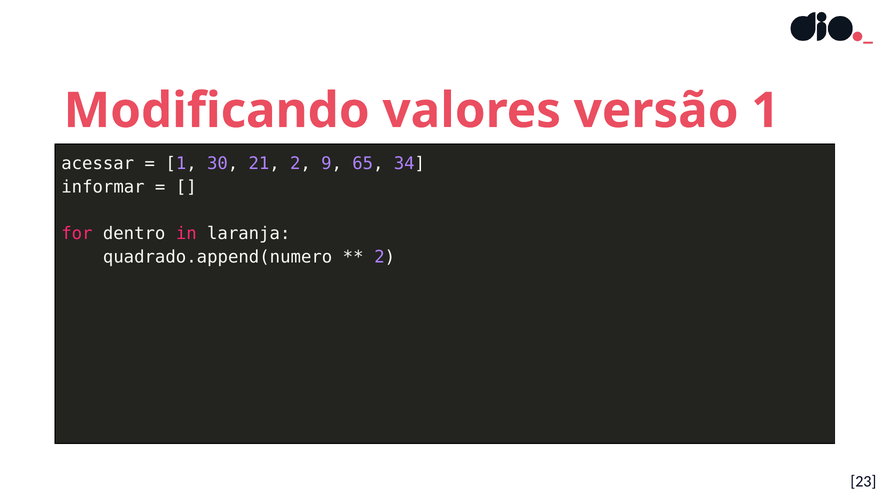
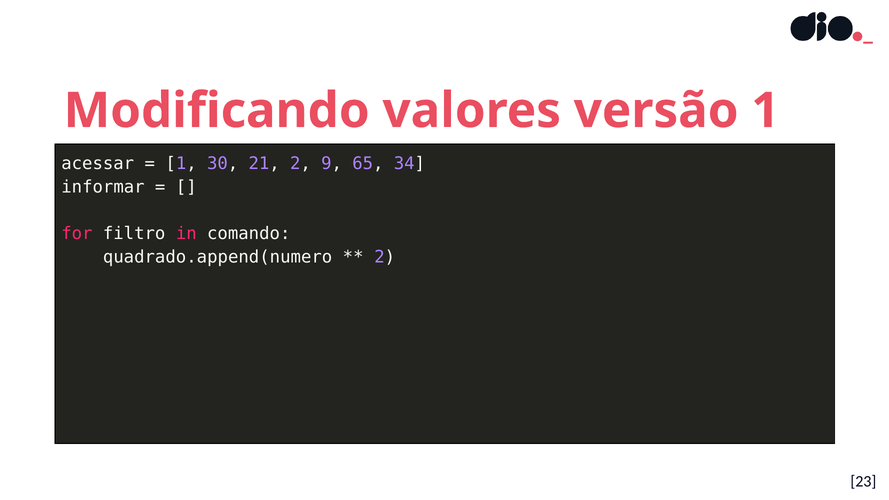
dentro: dentro -> filtro (134, 234)
laranja: laranja -> comando (249, 234)
